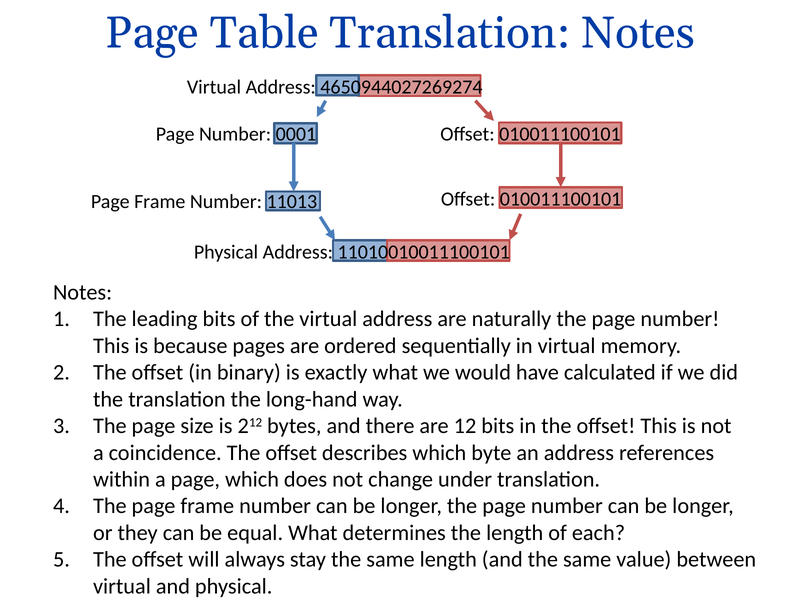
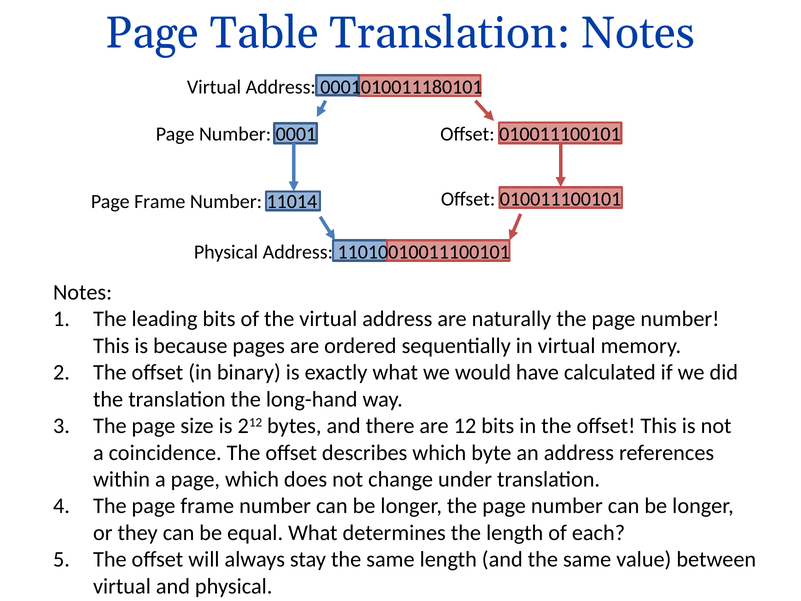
4650944027269274: 4650944027269274 -> 0001010011180101 (401, 87)
11013: 11013 -> 11014 (292, 202)
